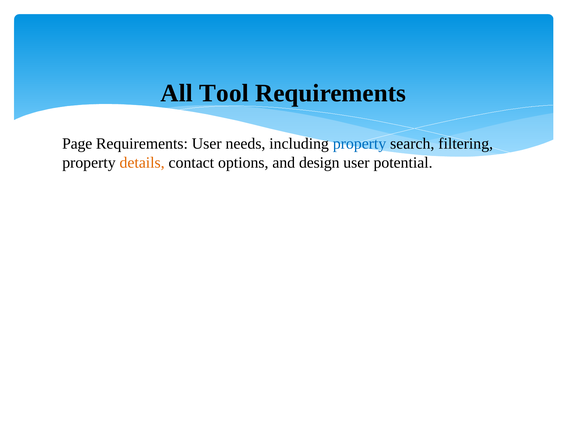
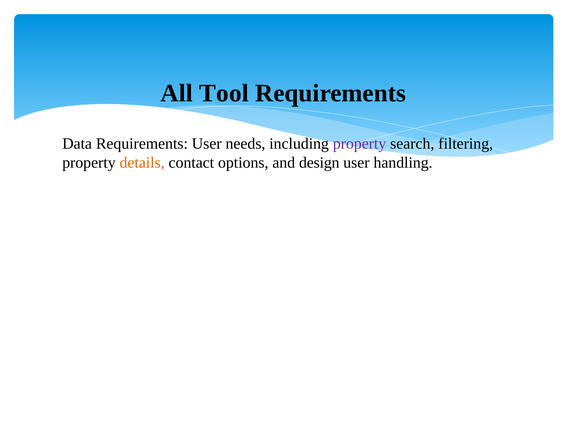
Page: Page -> Data (77, 144)
property colour: blue -> purple (360, 144)
potential: potential -> handling (403, 163)
